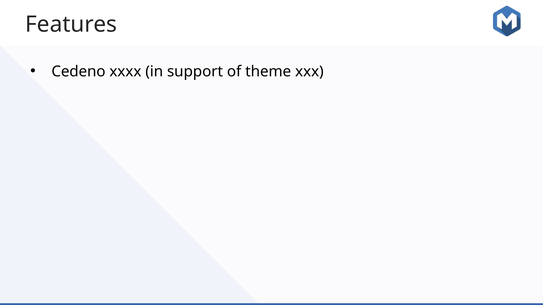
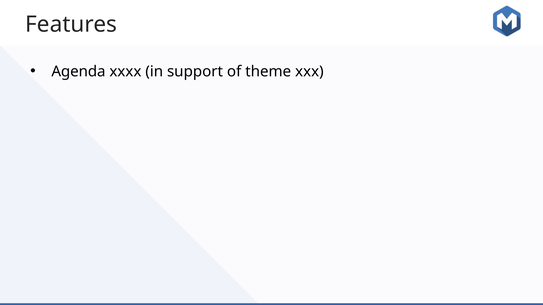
Cedeno: Cedeno -> Agenda (78, 72)
